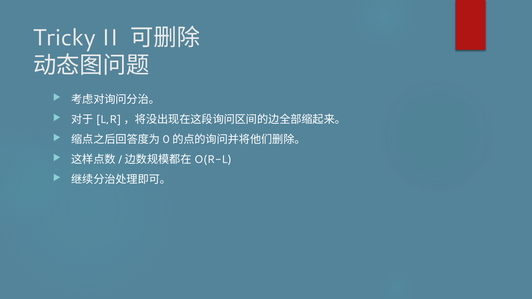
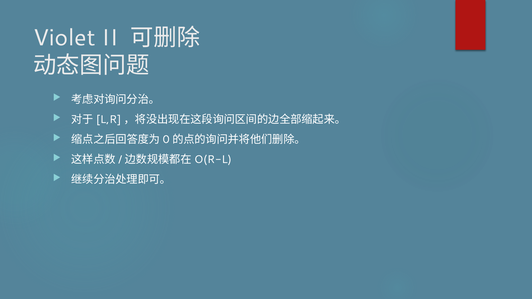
Tricky: Tricky -> Violet (64, 38)
